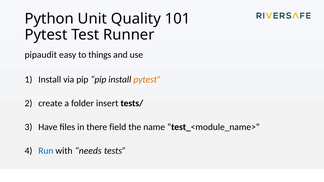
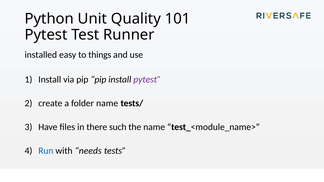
pipaudit: pipaudit -> installed (41, 55)
pytest colour: orange -> purple (147, 80)
folder insert: insert -> name (107, 103)
field: field -> such (118, 127)
